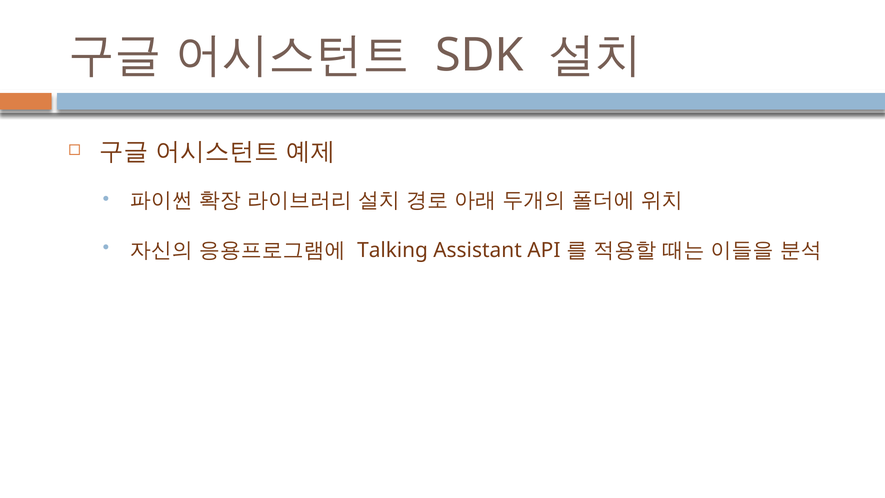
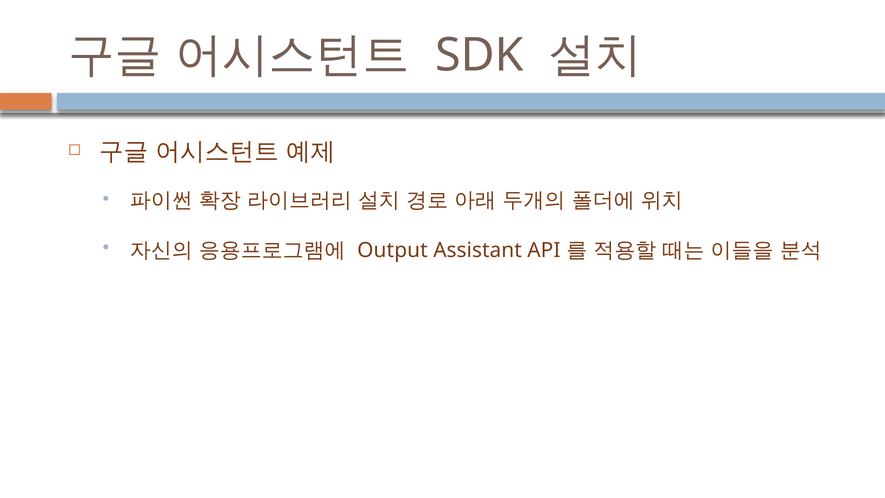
Talking: Talking -> Output (392, 250)
